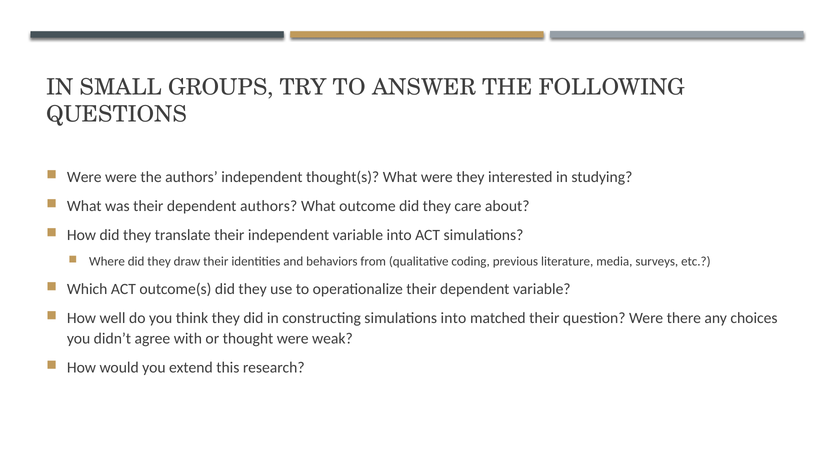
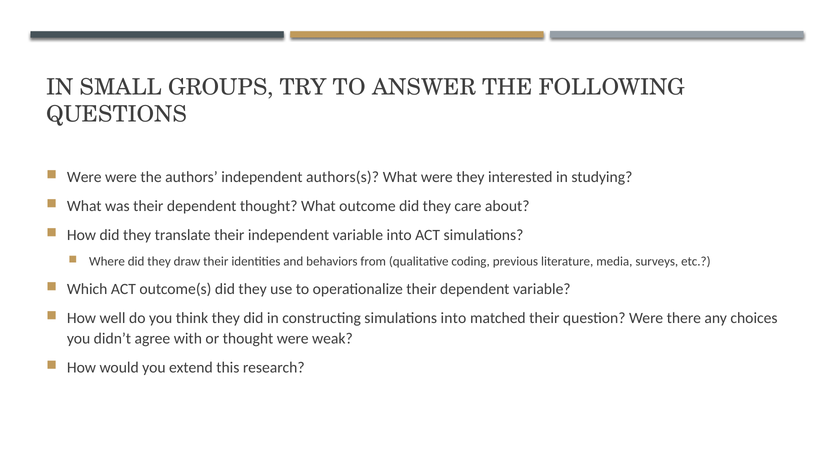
thought(s: thought(s -> authors(s (343, 177)
dependent authors: authors -> thought (269, 206)
